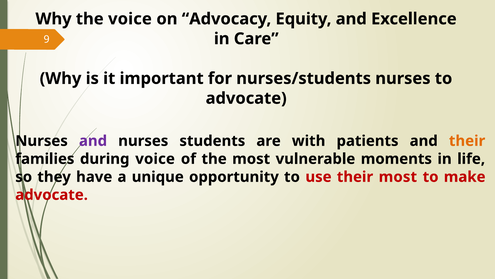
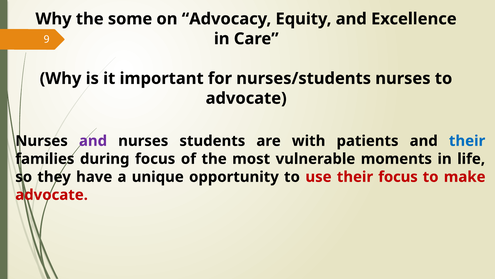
the voice: voice -> some (130, 19)
their colour: orange -> blue (467, 141)
during voice: voice -> focus (155, 159)
their most: most -> focus (398, 177)
